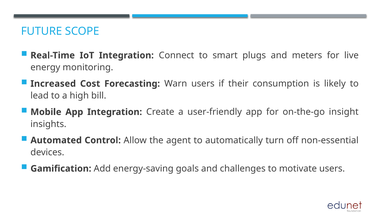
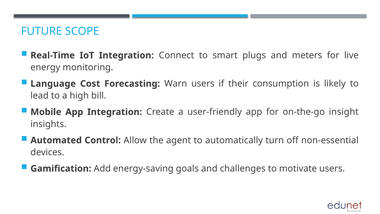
Increased: Increased -> Language (53, 84)
